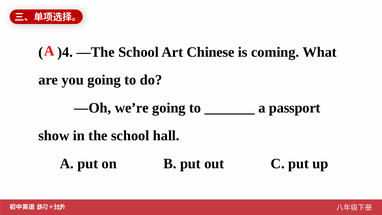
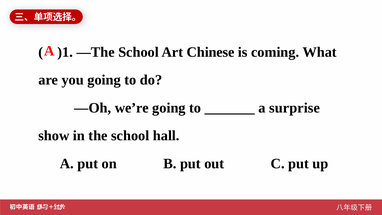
)4: )4 -> )1 (65, 52)
passport: passport -> surprise (295, 108)
